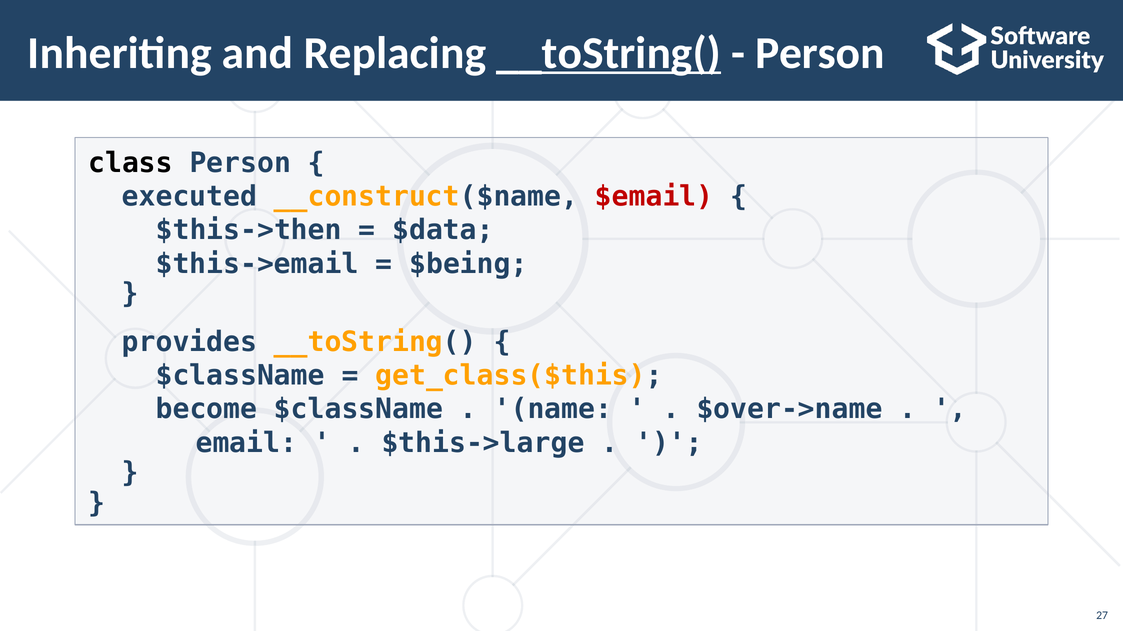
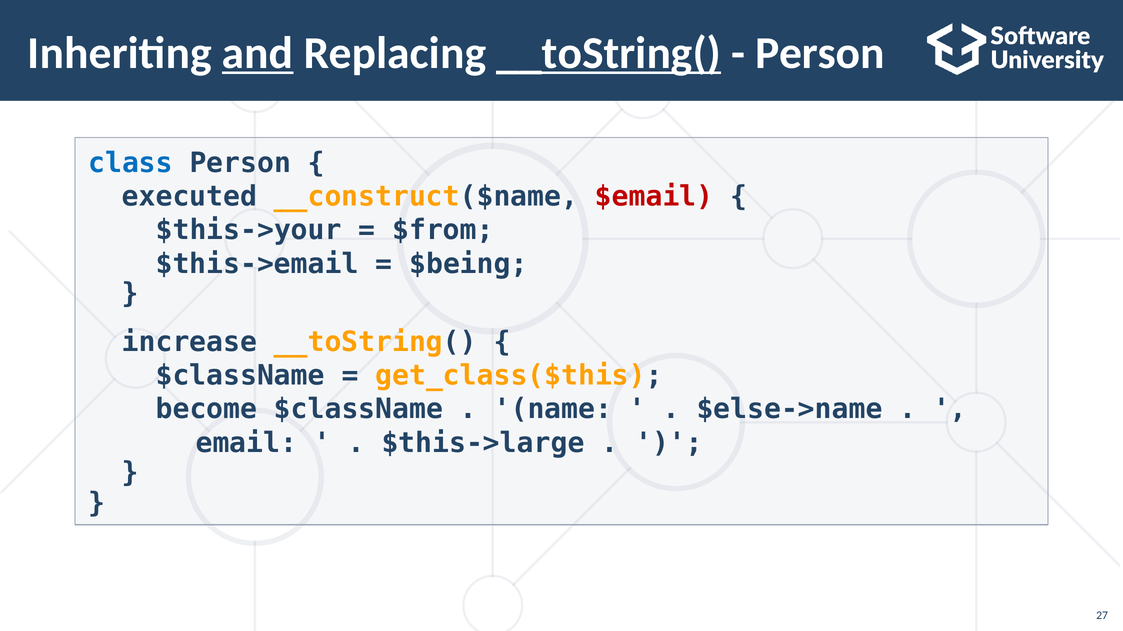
and underline: none -> present (258, 53)
class colour: black -> blue (130, 163)
$this->then: $this->then -> $this->your (249, 230)
$data: $data -> $from (443, 230)
provides: provides -> increase (189, 342)
$over->name: $over->name -> $else->name (789, 410)
